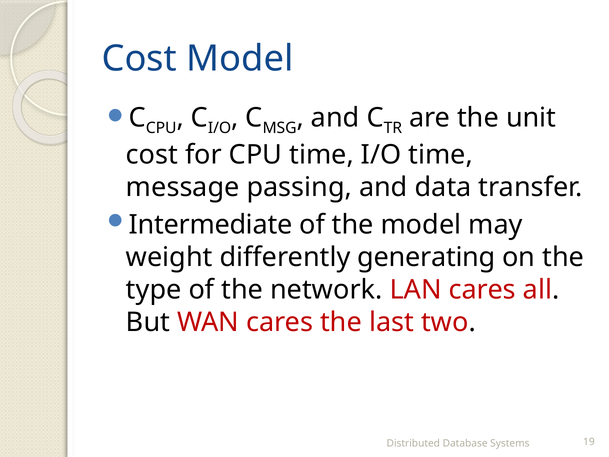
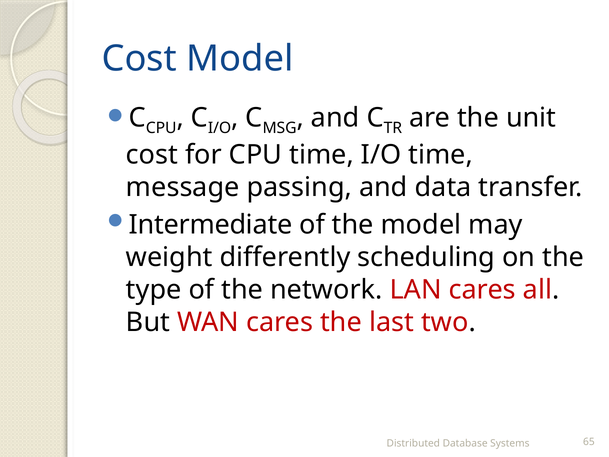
generating: generating -> scheduling (426, 257)
19: 19 -> 65 (589, 442)
